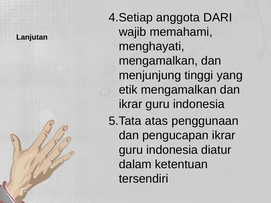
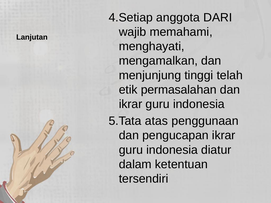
yang: yang -> telah (230, 75)
etik mengamalkan: mengamalkan -> permasalahan (179, 90)
